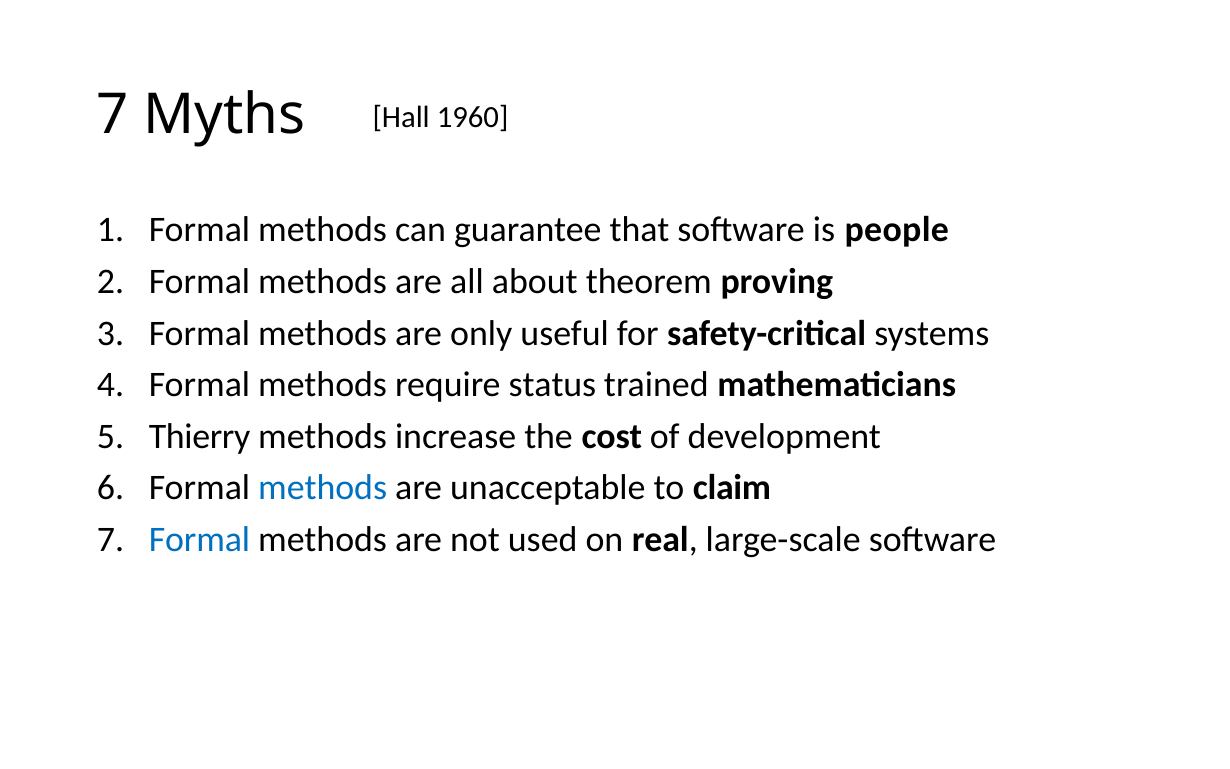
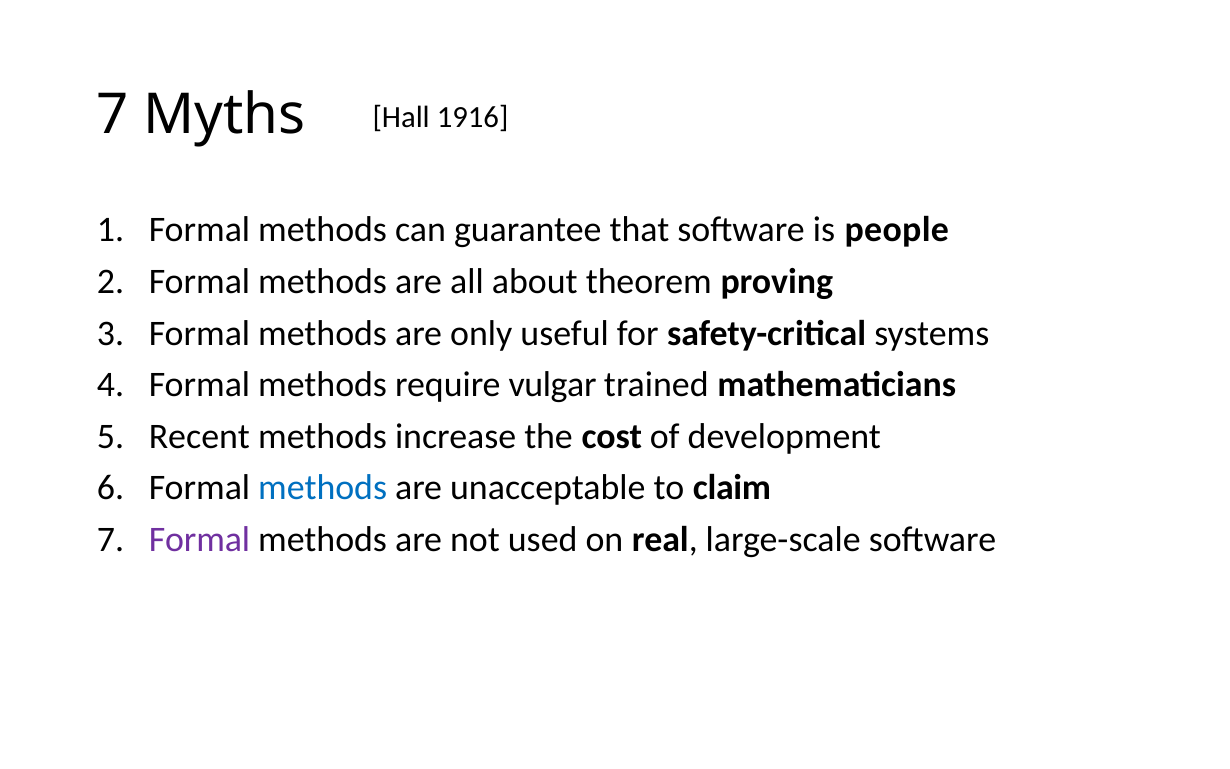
1960: 1960 -> 1916 (473, 117)
status: status -> vulgar (553, 385)
Thierry: Thierry -> Recent (199, 436)
Formal colour: blue -> purple (199, 539)
